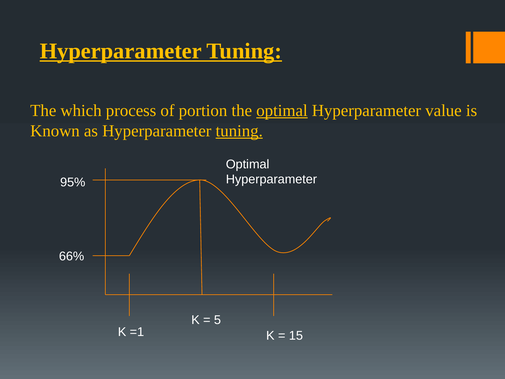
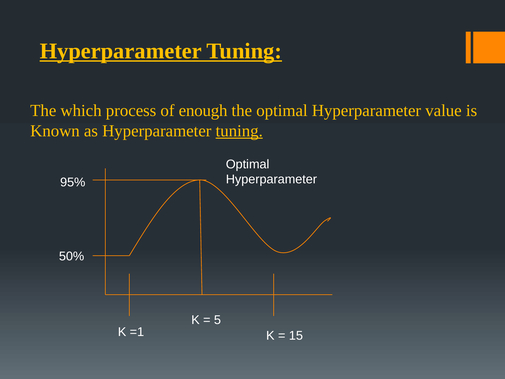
portion: portion -> enough (203, 111)
optimal underline: present -> none (282, 111)
66%: 66% -> 50% (72, 256)
